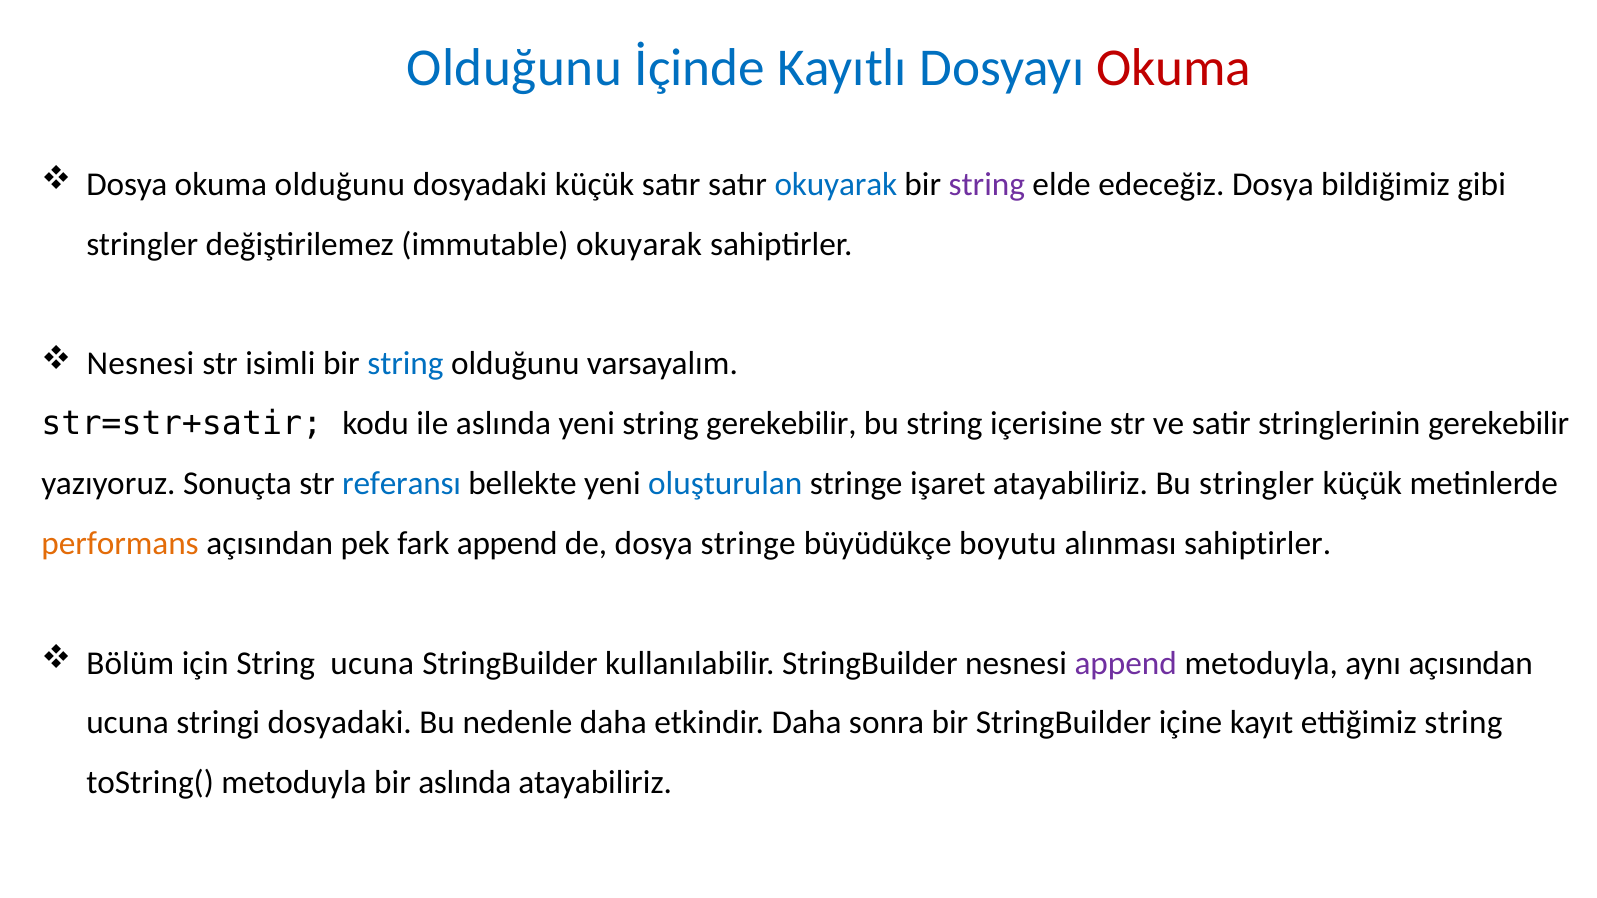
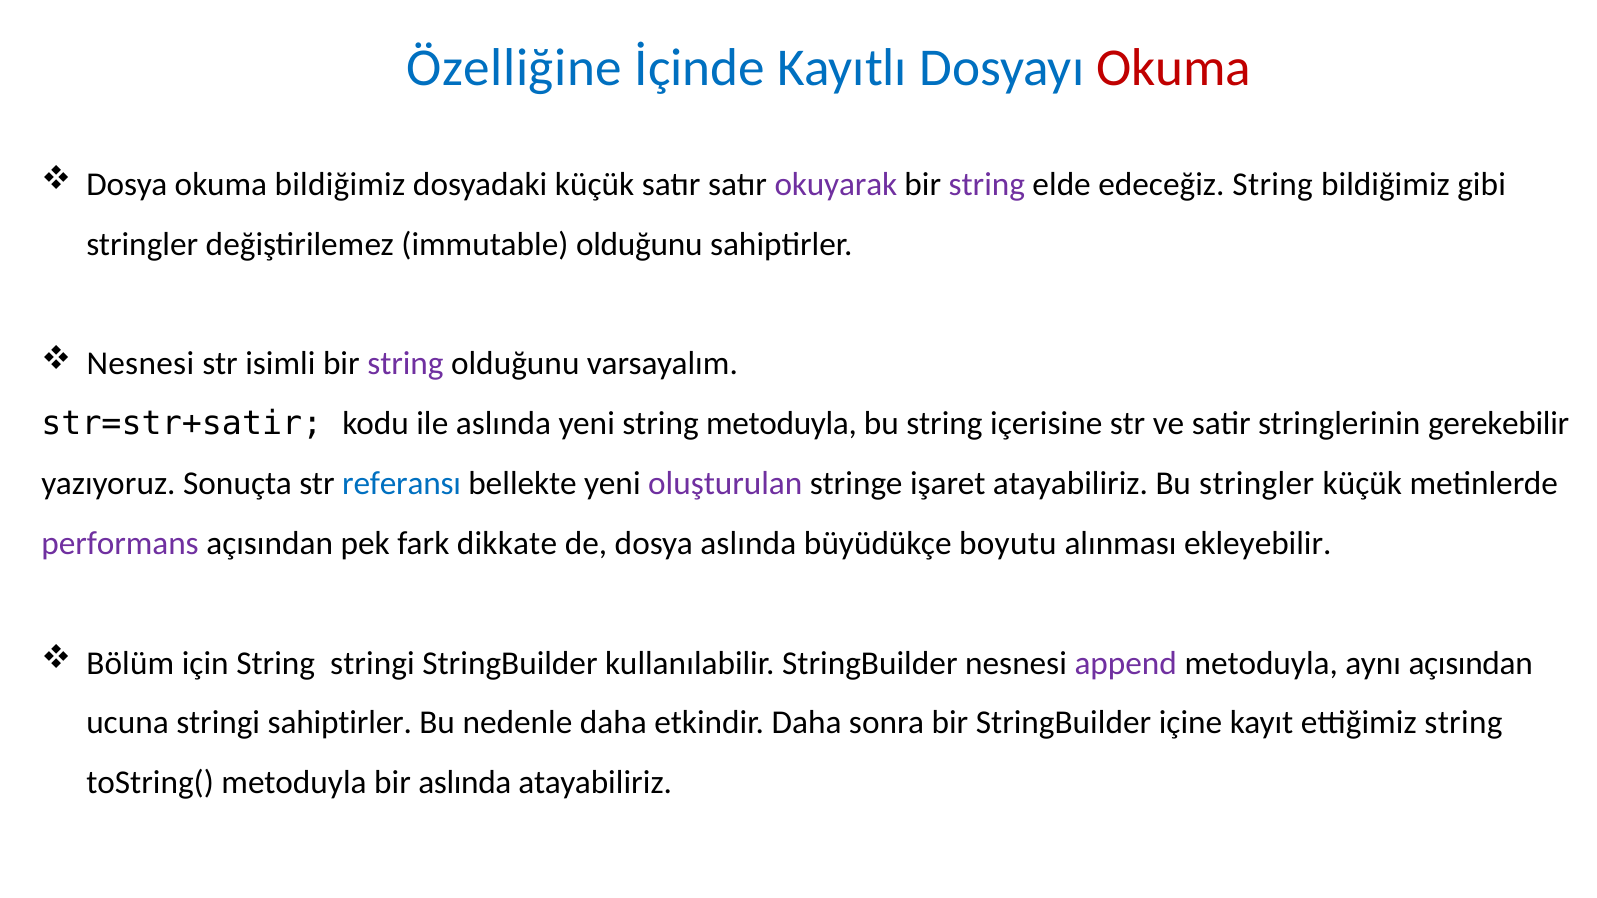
Olduğunu: Olduğunu -> Özelliğine (514, 68)
okuma olduğunu: olduğunu -> bildiğimiz (340, 184)
okuyarak colour: blue -> purple (836, 184)
edeceğiz Dosya: Dosya -> String (1273, 184)
immutable okuyarak: okuyarak -> olduğunu (639, 244)
string colour: blue -> purple (405, 364)
string gerekebilir: gerekebilir -> metoduyla (781, 424)
oluşturulan colour: blue -> purple (725, 484)
performans colour: orange -> purple (120, 544)
fark append: append -> dikkate (507, 544)
dosya stringe: stringe -> aslında (748, 544)
alınması sahiptirler: sahiptirler -> ekleyebilir (1258, 544)
String ucuna: ucuna -> stringi (372, 663)
stringi dosyadaki: dosyadaki -> sahiptirler (340, 723)
